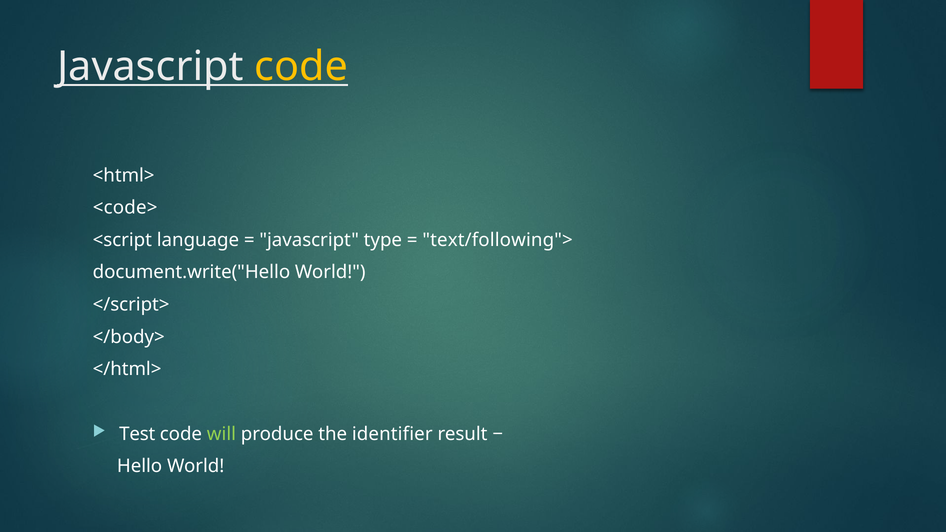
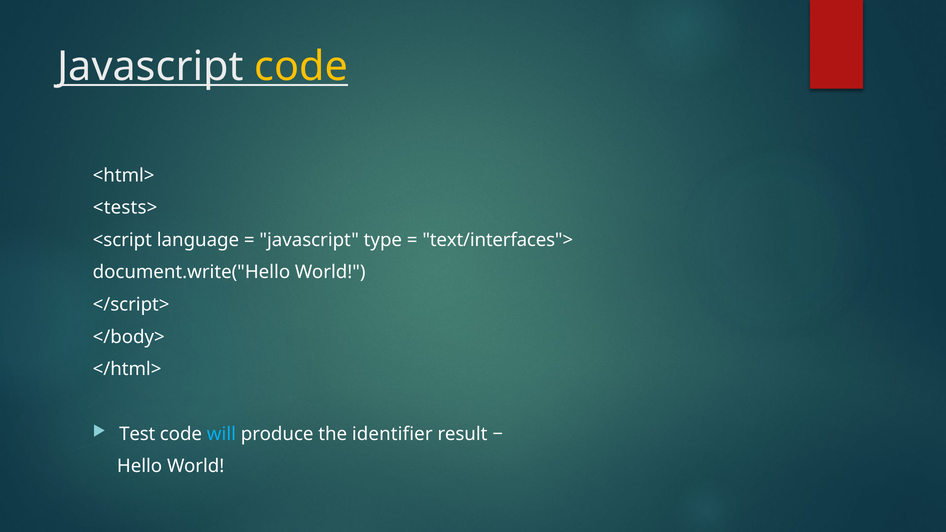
<code>: <code> -> <tests> (125, 208)
text/following">: text/following"> -> text/interfaces"> (498, 240)
will colour: light green -> light blue (221, 434)
